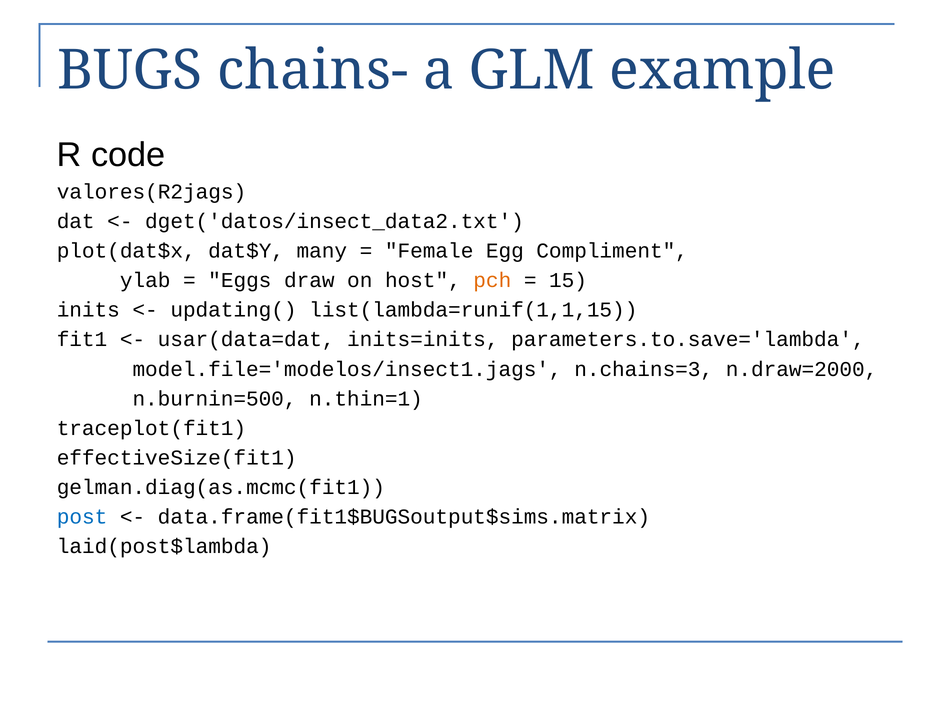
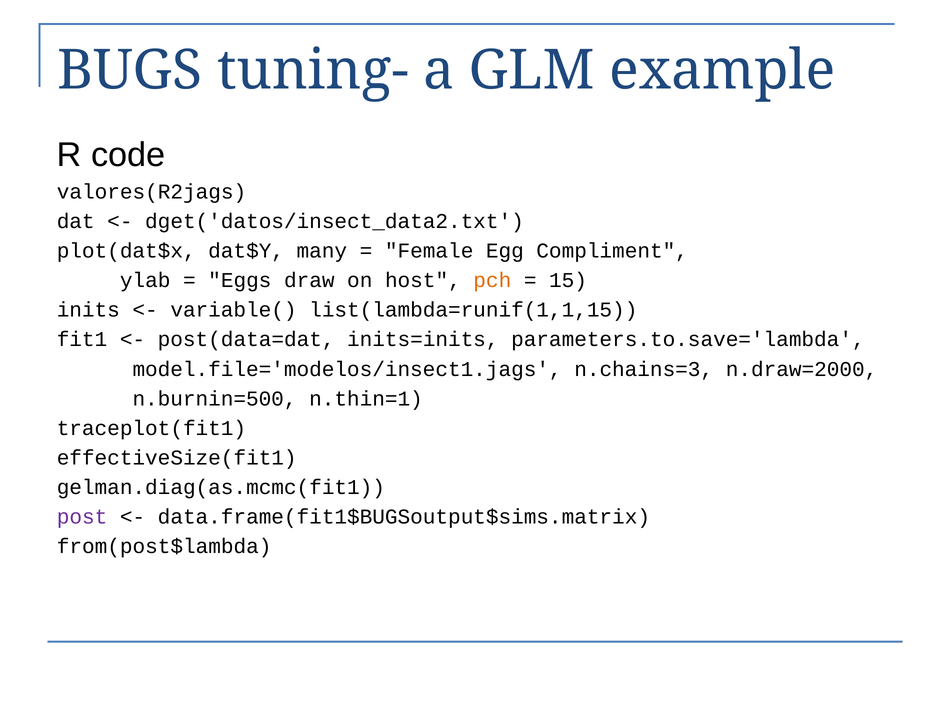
chains-: chains- -> tuning- (313, 70)
updating(: updating( -> variable( (234, 310)
usar(data=dat: usar(data=dat -> post(data=dat (246, 339)
post colour: blue -> purple (82, 517)
laid(post$lambda: laid(post$lambda -> from(post$lambda (164, 546)
